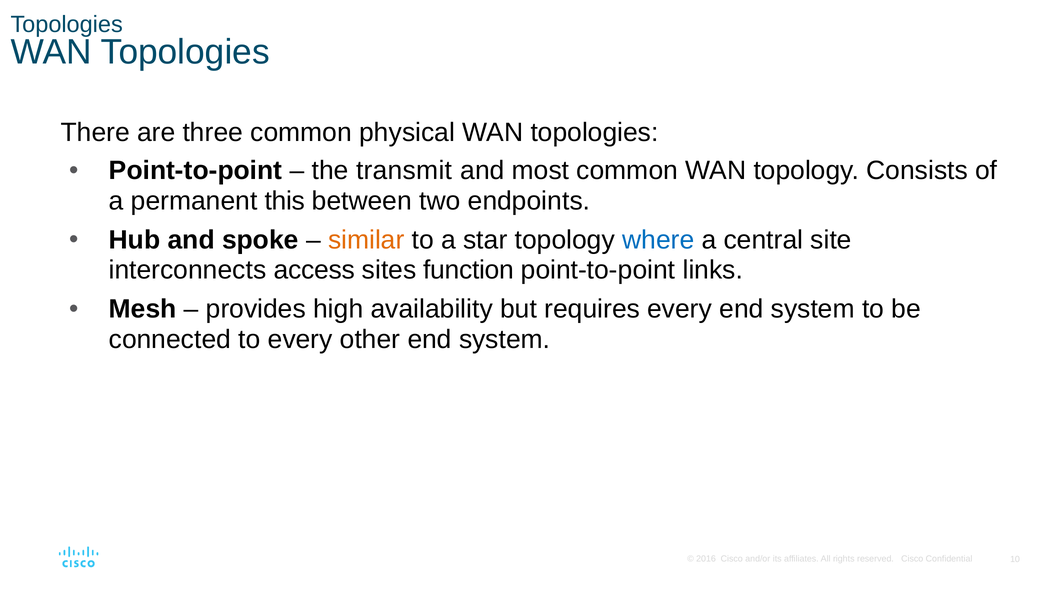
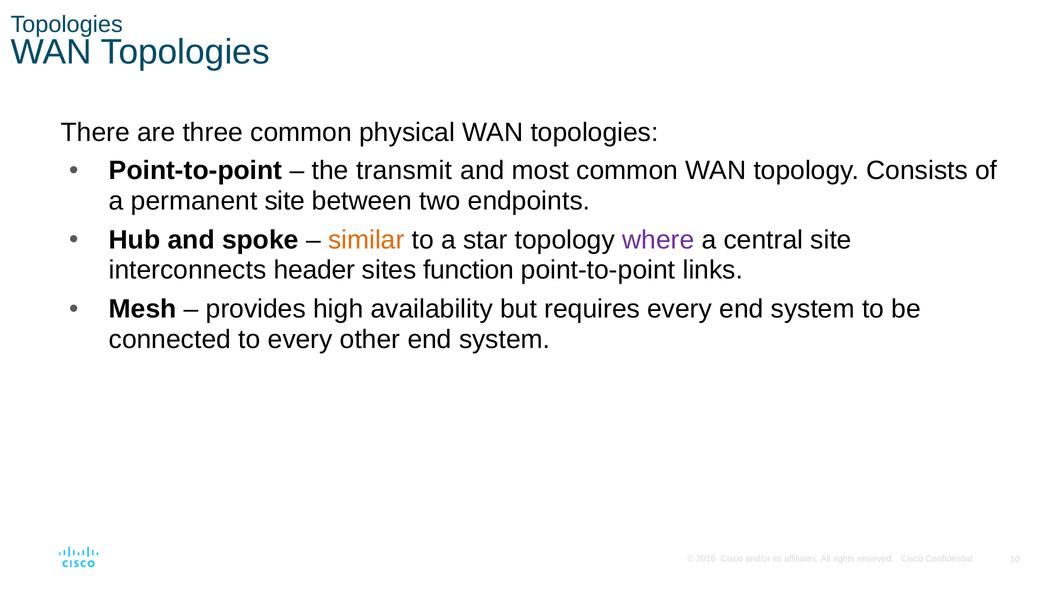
permanent this: this -> site (285, 201)
where colour: blue -> purple (658, 240)
access: access -> header (314, 270)
